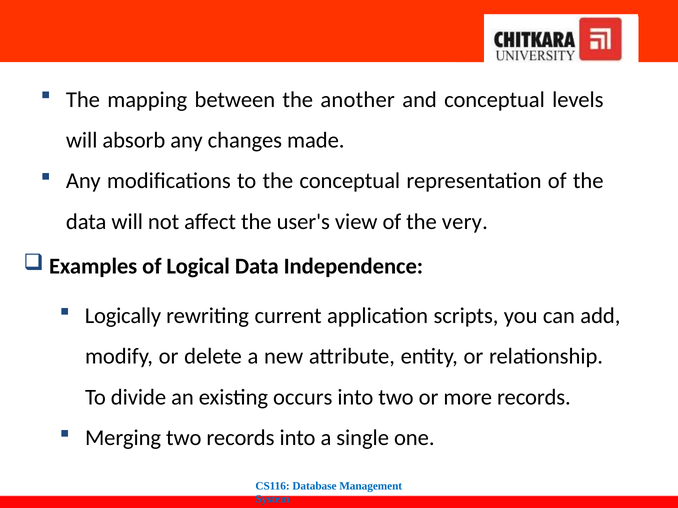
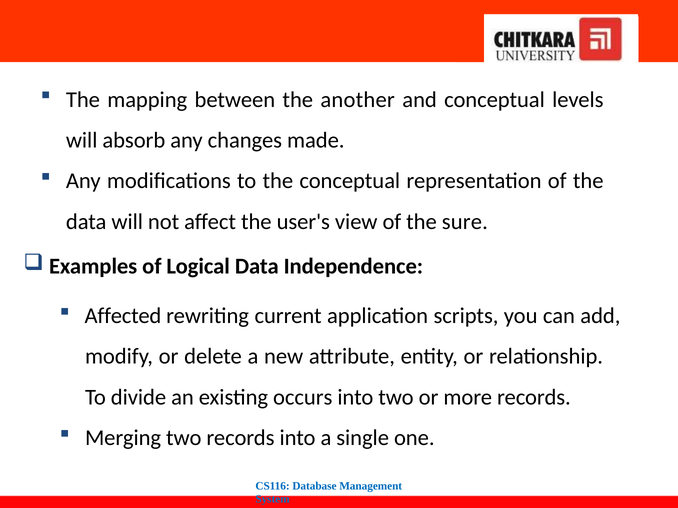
very: very -> sure (465, 222)
Logically: Logically -> Affected (123, 316)
